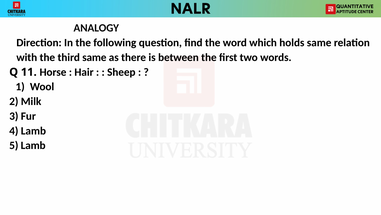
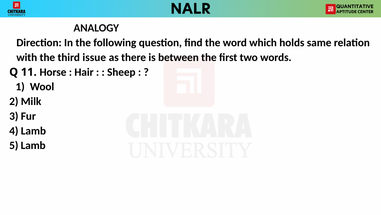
third same: same -> issue (94, 57)
